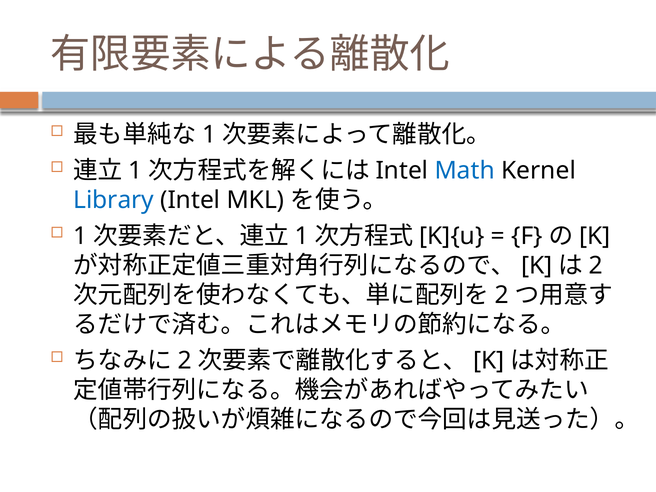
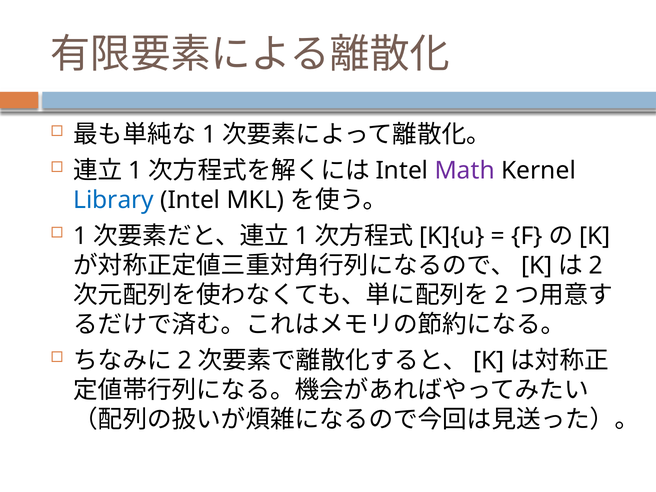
Math colour: blue -> purple (465, 170)
